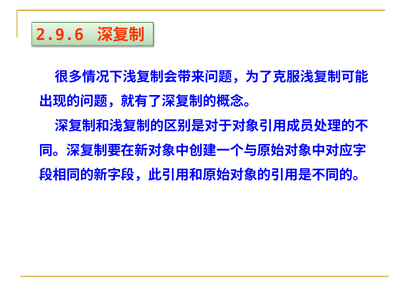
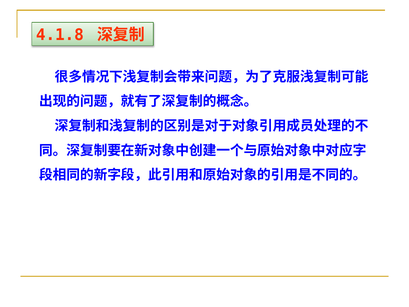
2.9.6: 2.9.6 -> 4.1.8 (60, 35)
